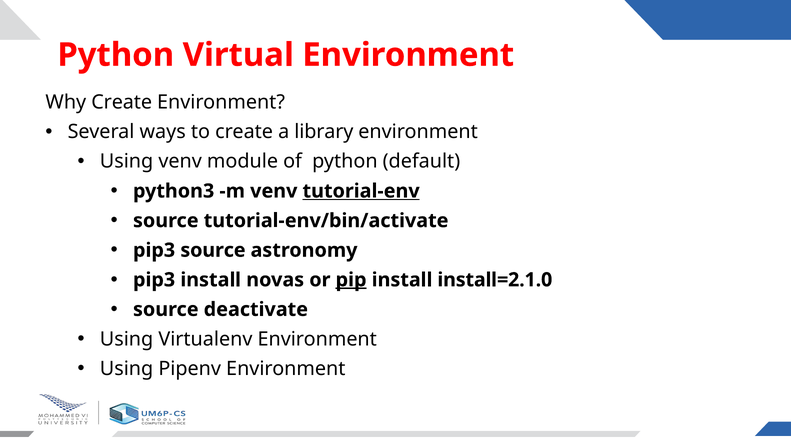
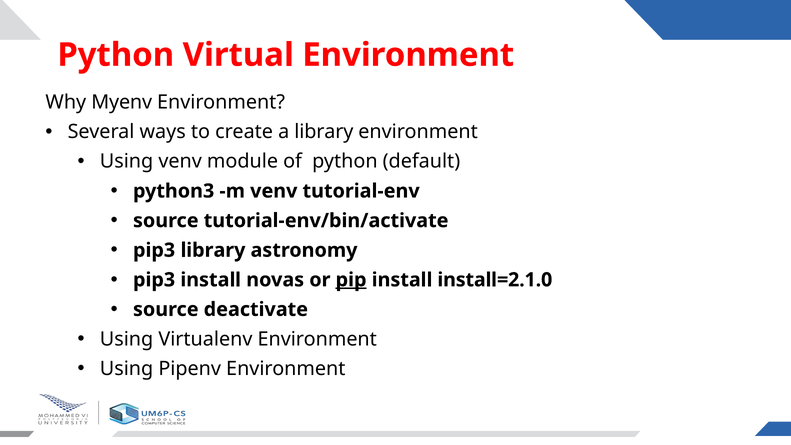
Why Create: Create -> Myenv (122, 102)
tutorial-env underline: present -> none (361, 191)
pip3 source: source -> library (213, 250)
